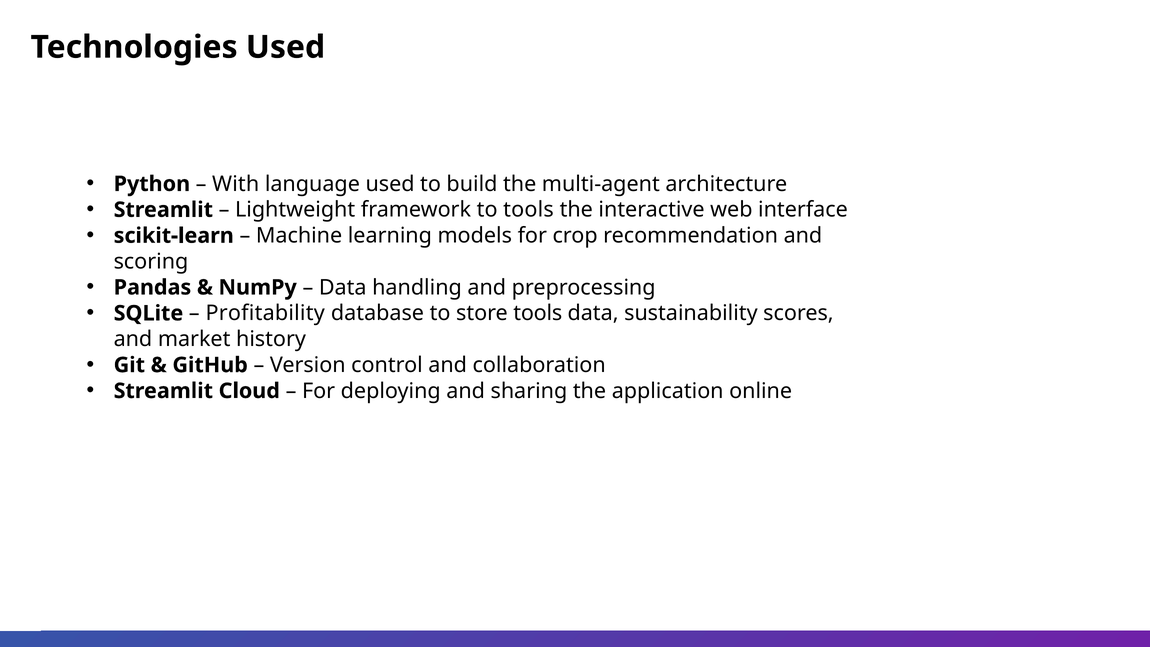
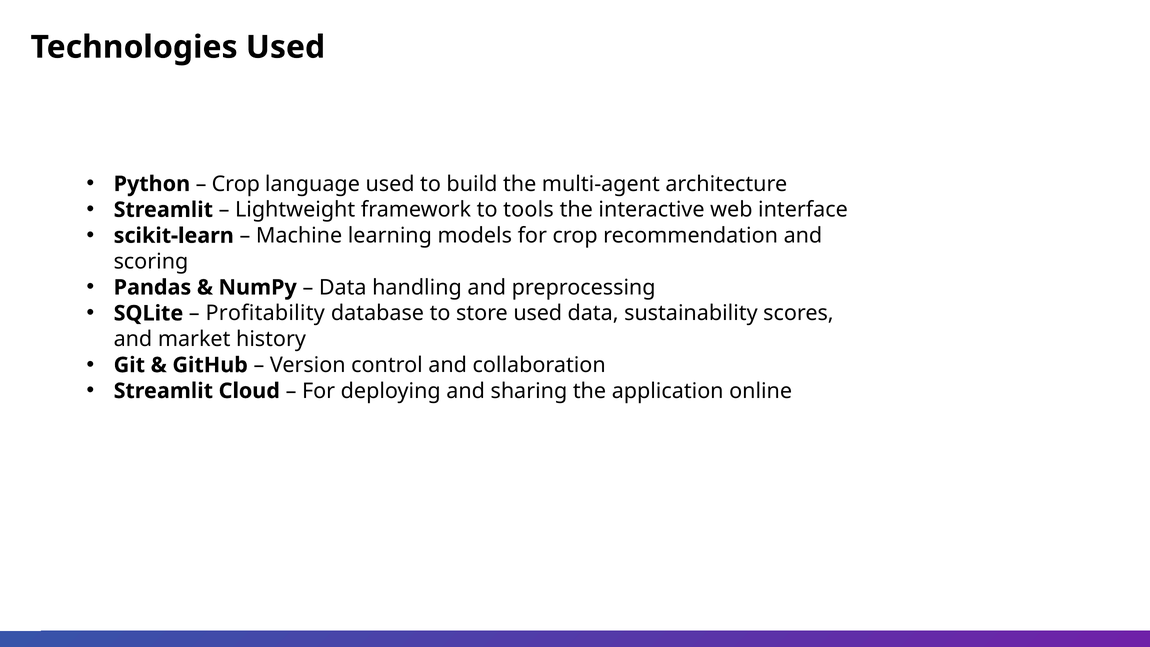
With: With -> Crop (236, 184)
store tools: tools -> used (538, 313)
